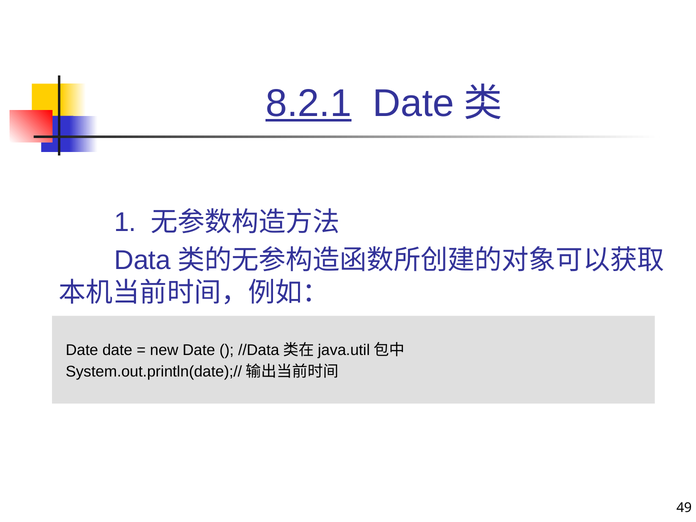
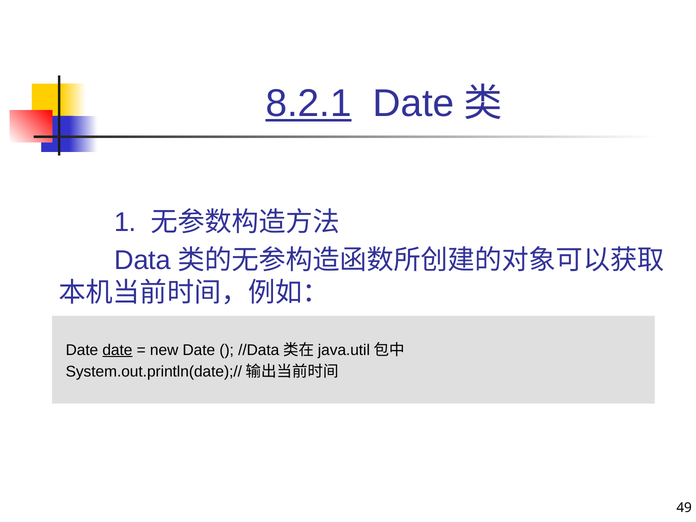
date underline: none -> present (117, 350)
